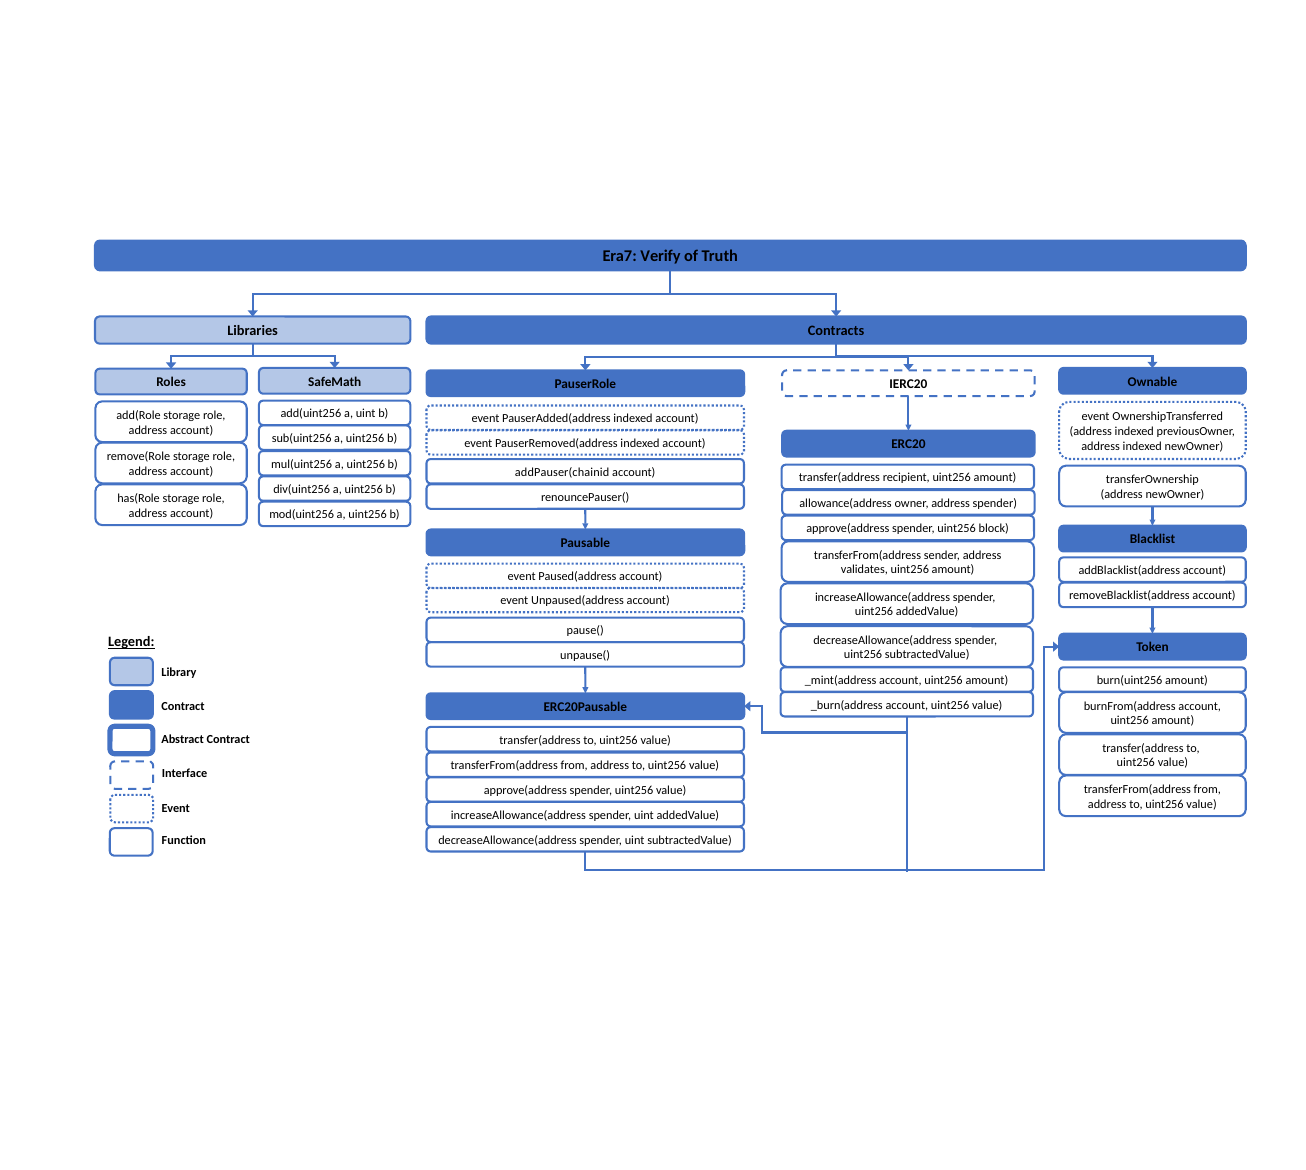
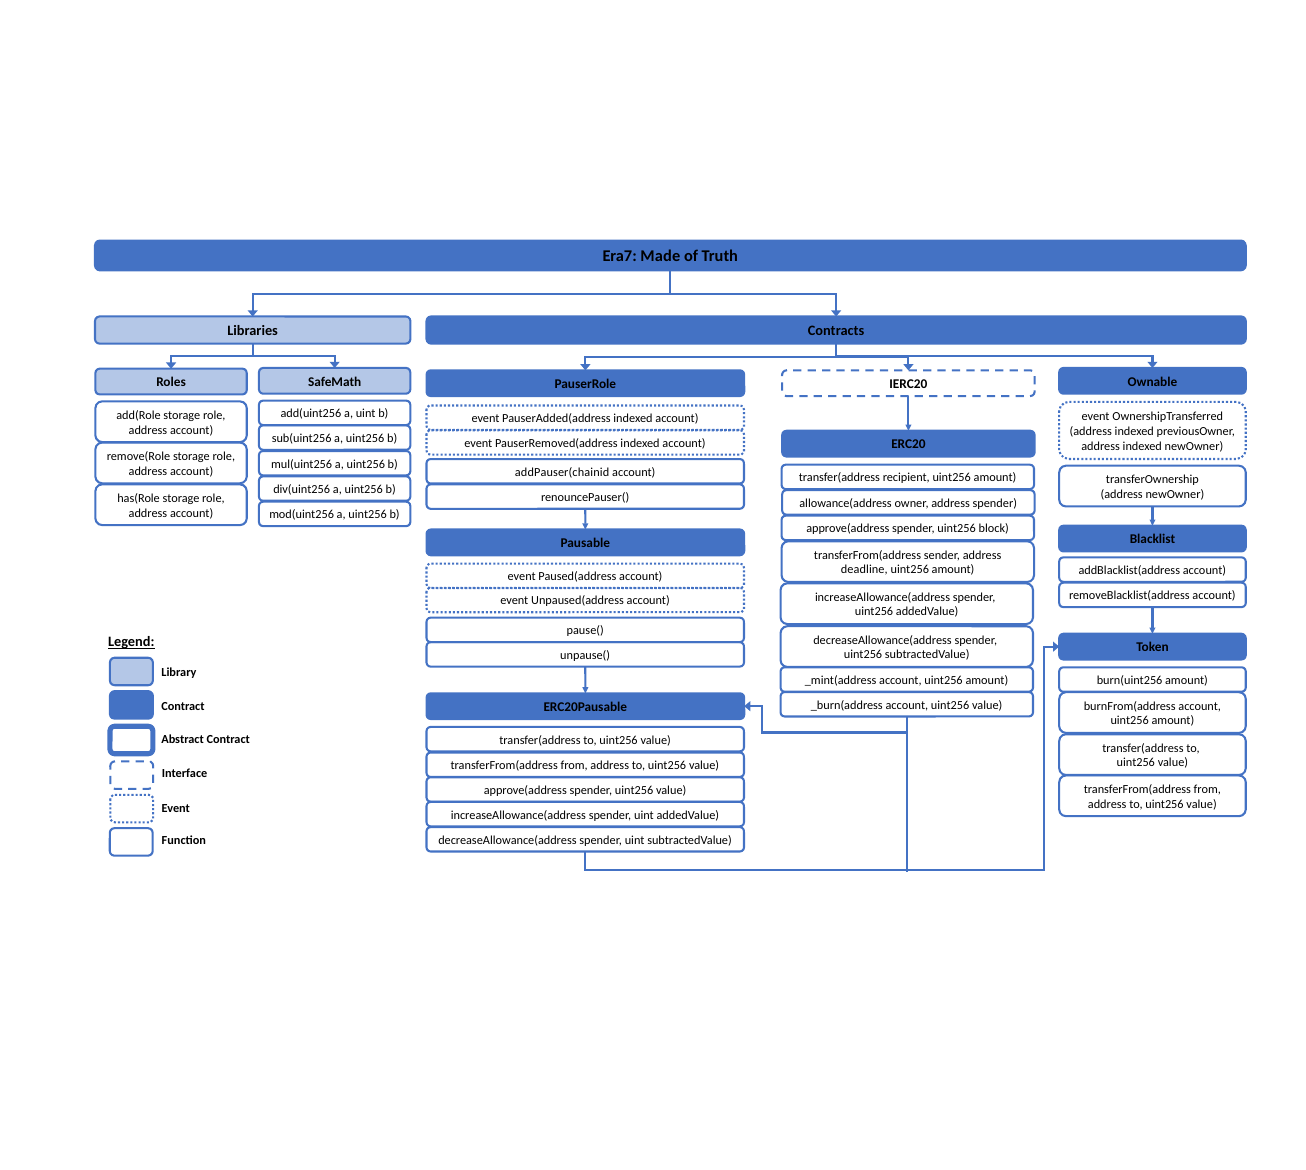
Verify: Verify -> Made (660, 256)
validates: validates -> deadline (864, 570)
